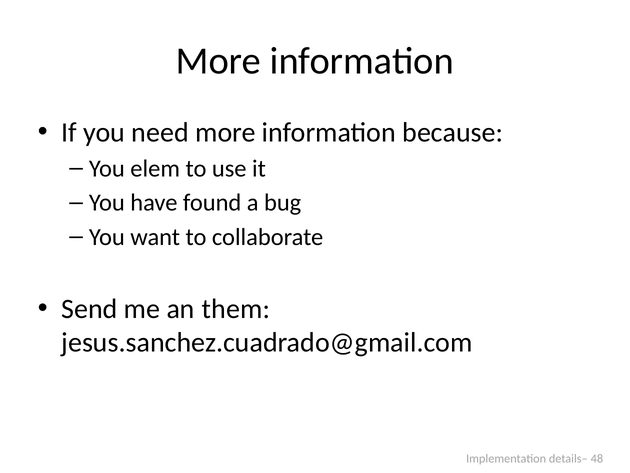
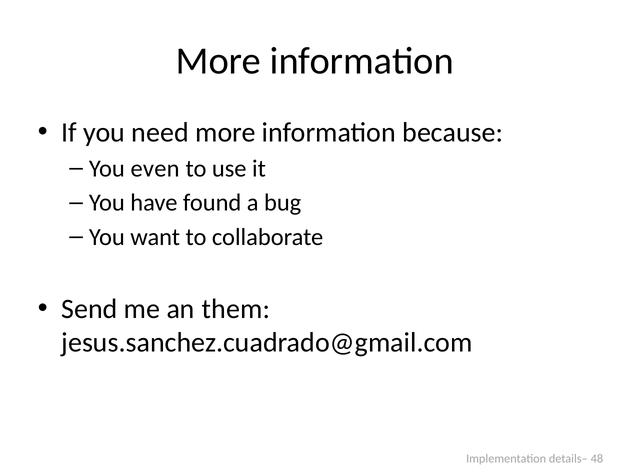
elem: elem -> even (155, 168)
